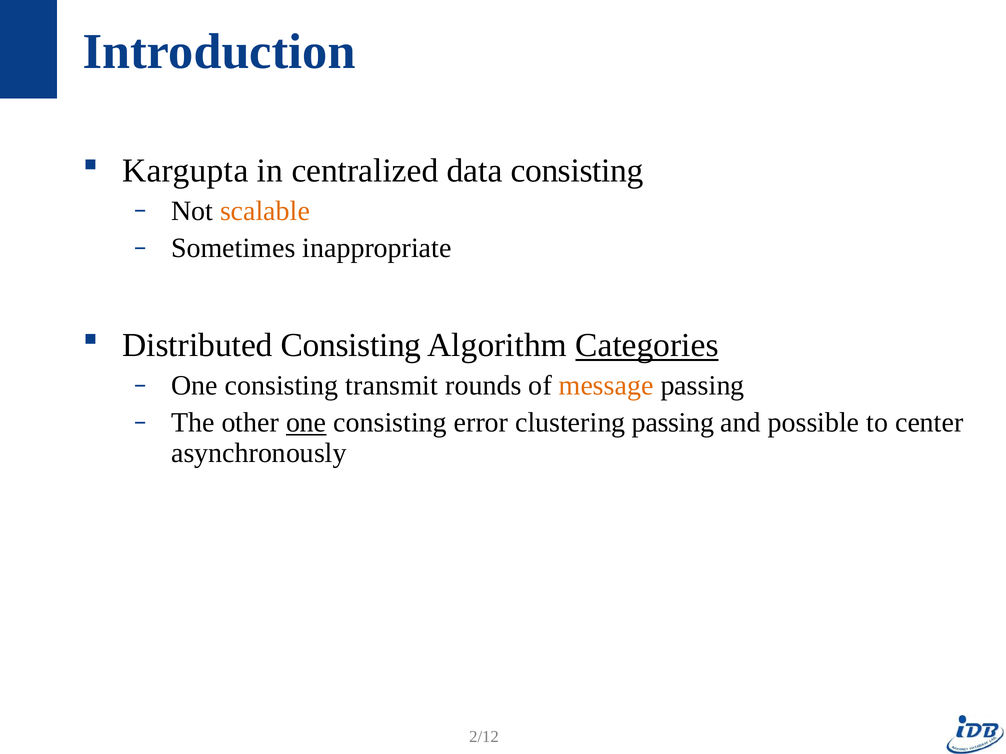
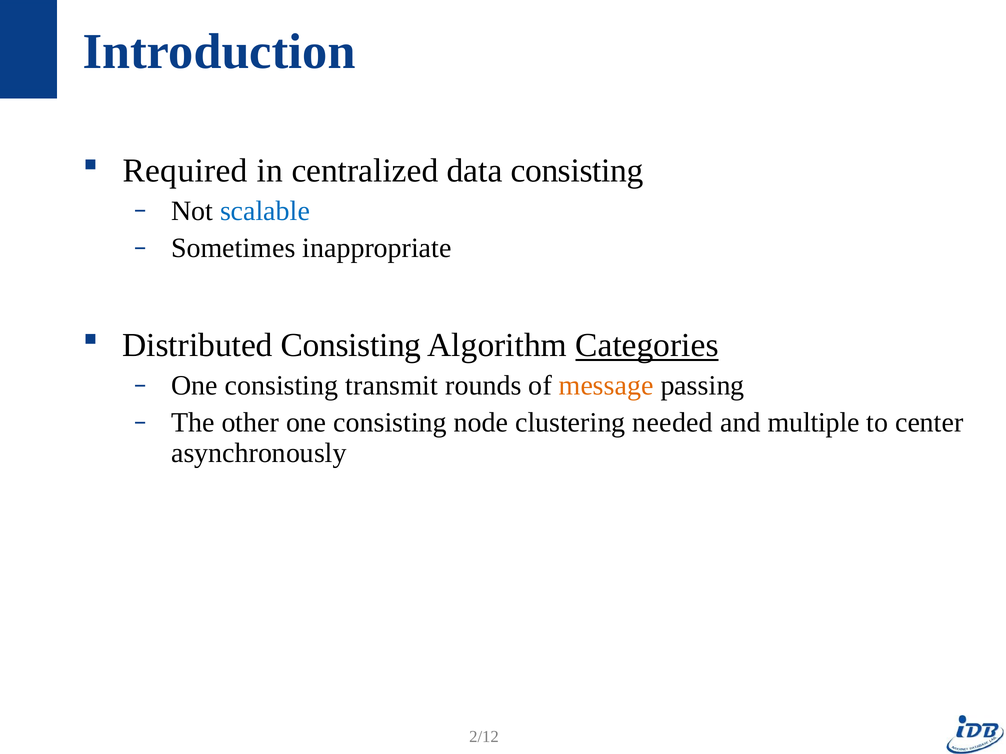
Kargupta: Kargupta -> Required (185, 171)
scalable colour: orange -> blue (265, 211)
one underline: present -> none (306, 423)
error: error -> node (481, 423)
clustering passing: passing -> needed (673, 423)
possible: possible -> multiple (814, 423)
